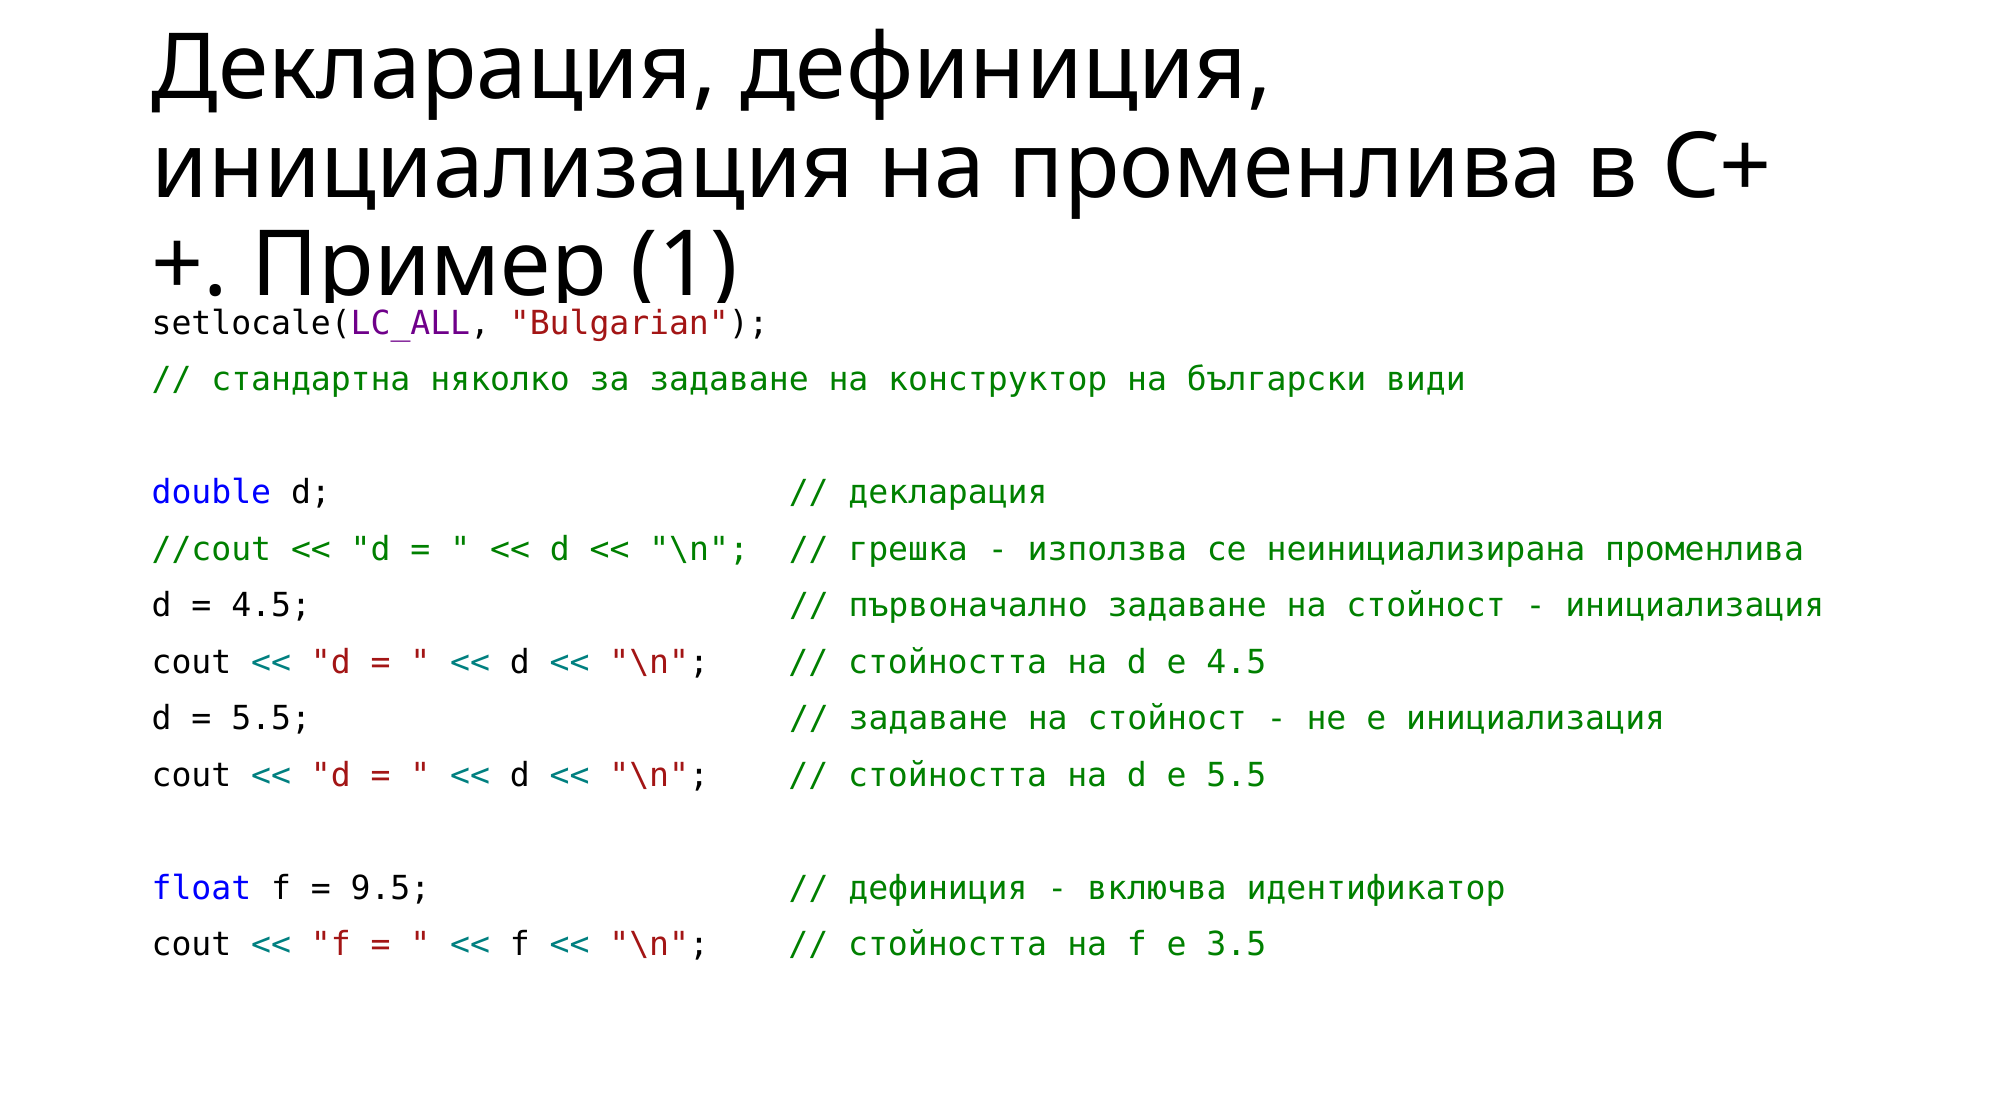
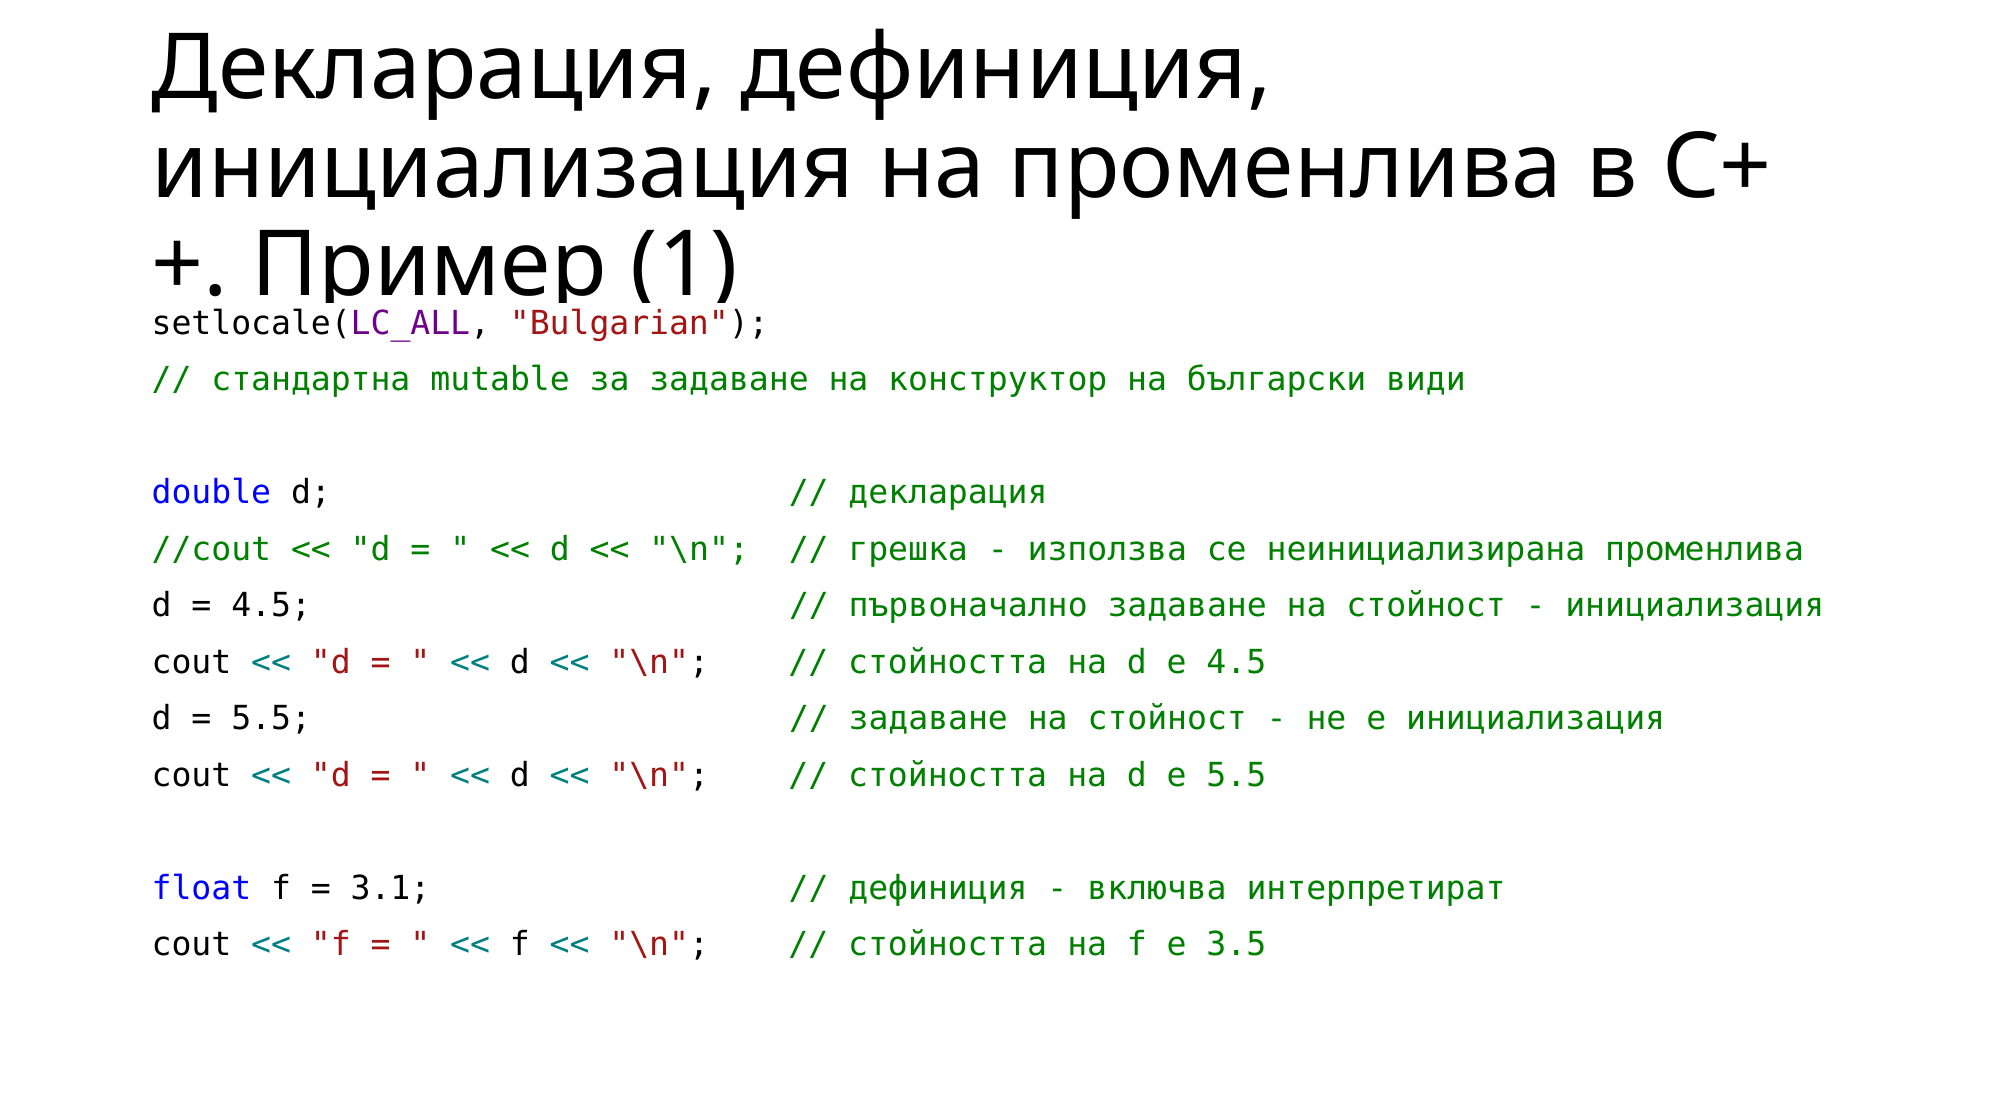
няколко: няколко -> mutable (500, 380)
9.5: 9.5 -> 3.1 (390, 888)
идентификатор: идентификатор -> интерпретират (1376, 888)
